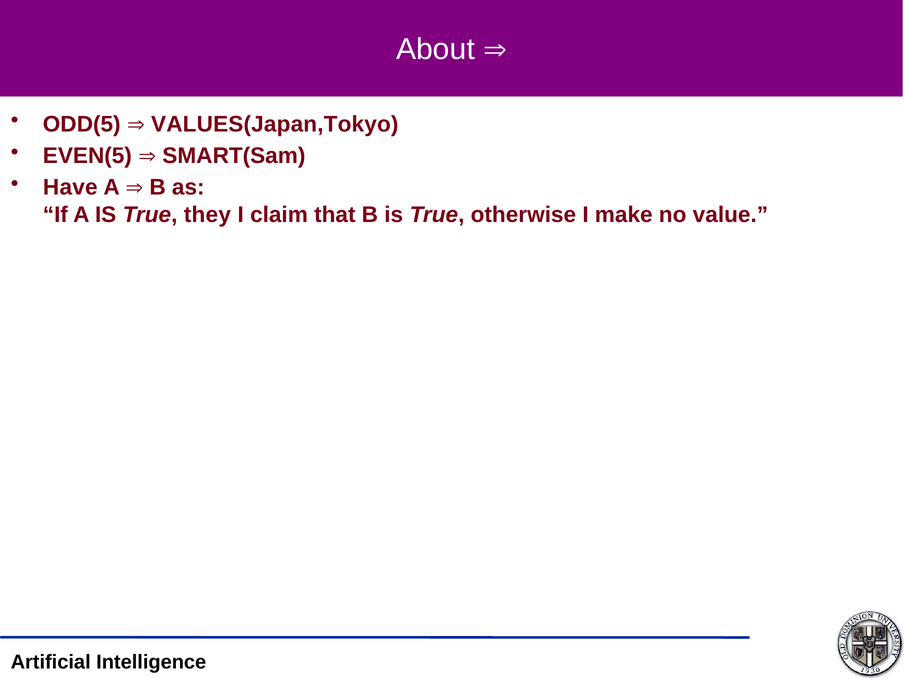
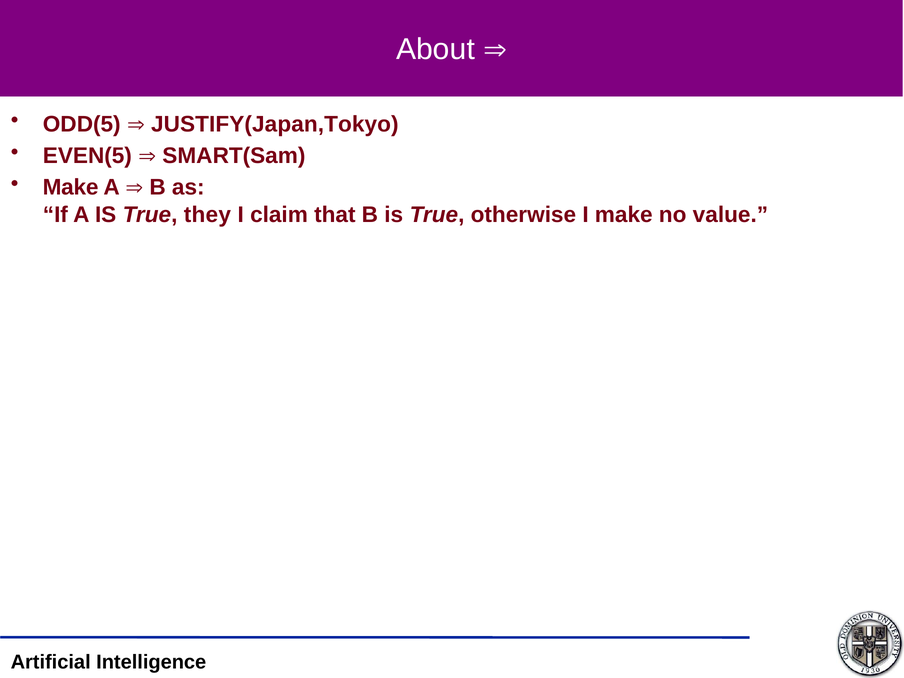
VALUES(Japan,Tokyo: VALUES(Japan,Tokyo -> JUSTIFY(Japan,Tokyo (275, 124)
Have: Have -> Make (71, 188)
